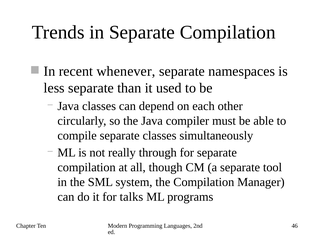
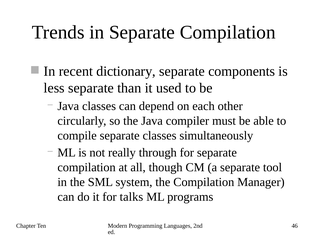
whenever: whenever -> dictionary (126, 71)
namespaces: namespaces -> components (242, 71)
